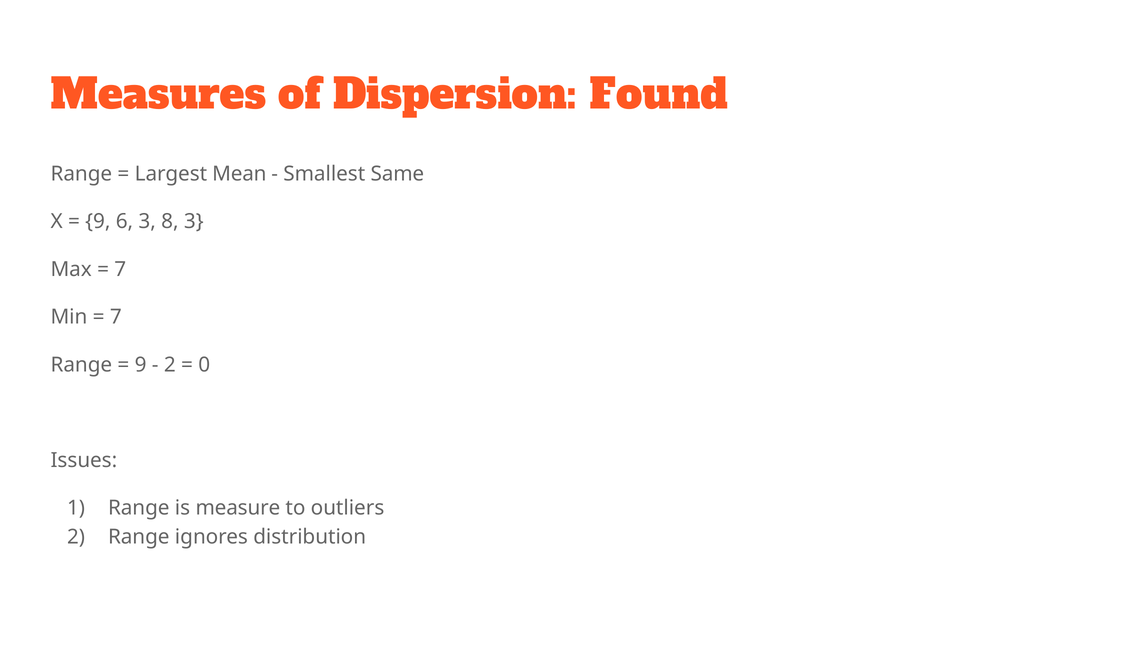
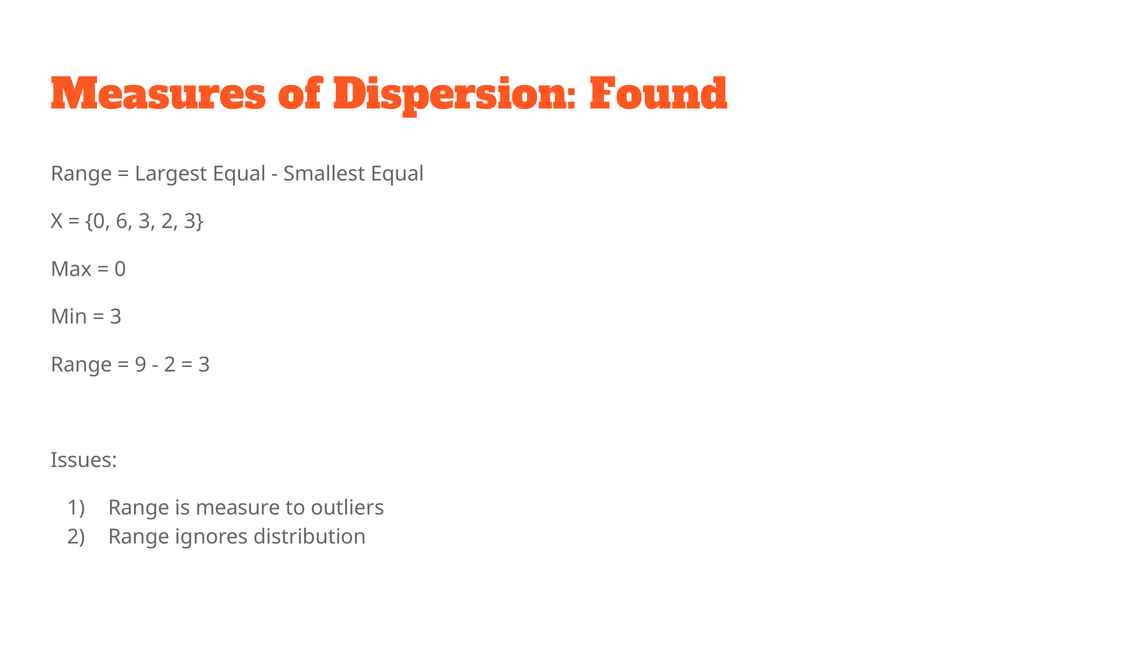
Largest Mean: Mean -> Equal (239, 174)
Smallest Same: Same -> Equal (397, 174)
9: 9 -> 0 (98, 221)
3 8: 8 -> 2 (170, 221)
7: 7 -> 0 (120, 269)
7: 7 -> 3 (116, 317)
0: 0 -> 3 (204, 365)
